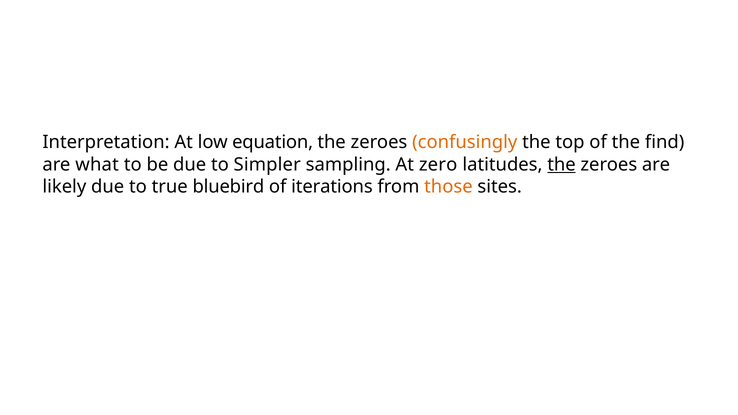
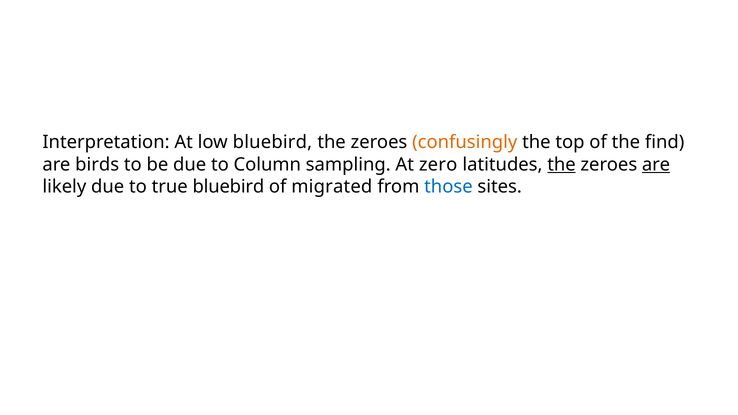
low equation: equation -> bluebird (272, 142)
what: what -> birds (97, 165)
Simpler: Simpler -> Column (267, 165)
are underline: none -> present (656, 165)
iterations: iterations -> migrated (332, 187)
those colour: orange -> blue (448, 187)
